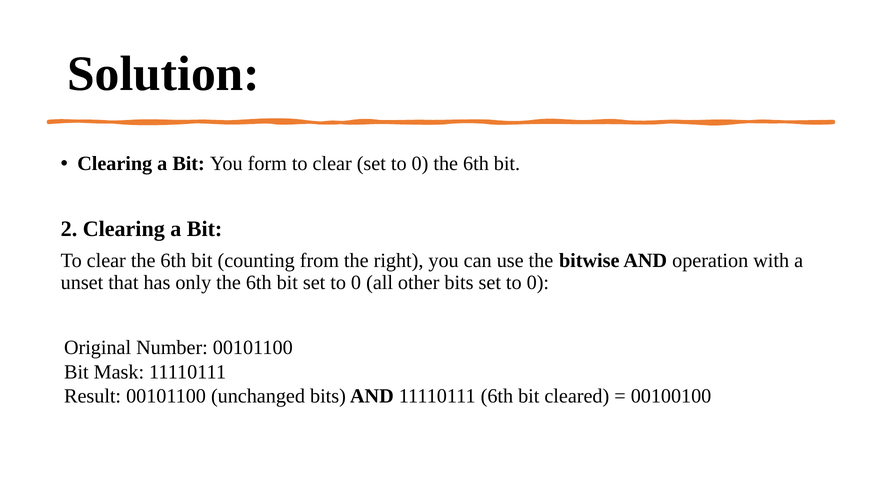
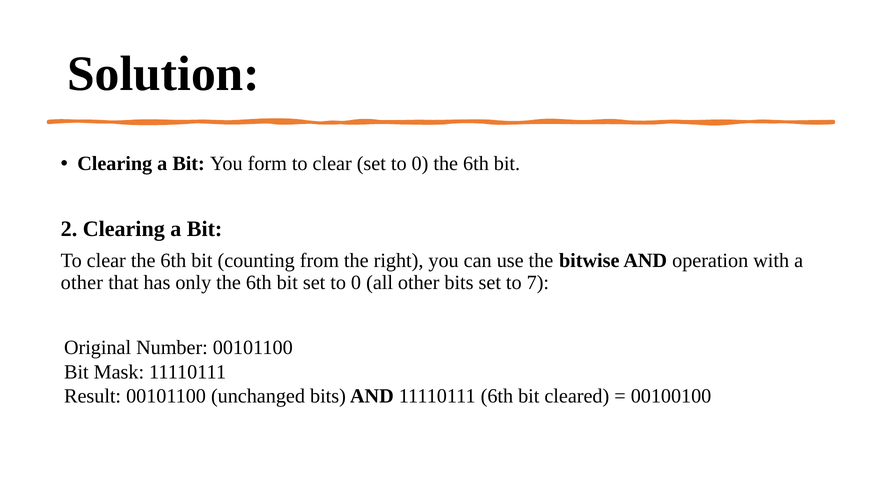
unset: unset -> other (82, 283)
bits set to 0: 0 -> 7 (538, 283)
